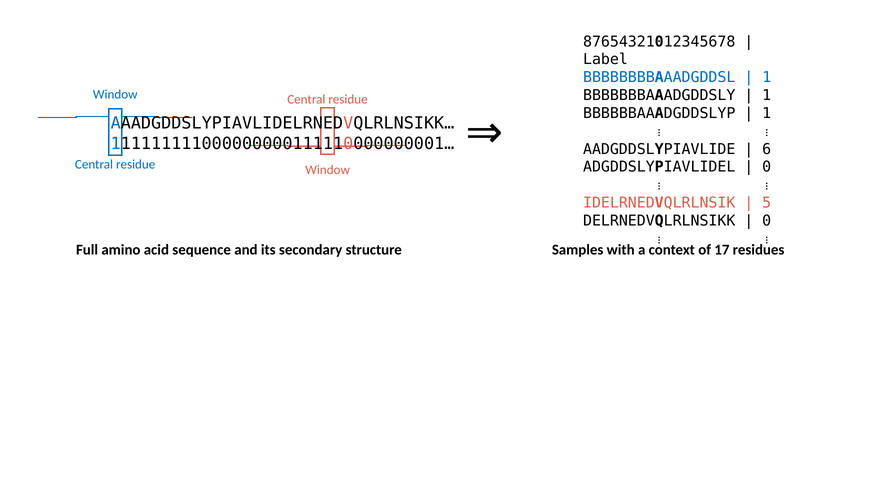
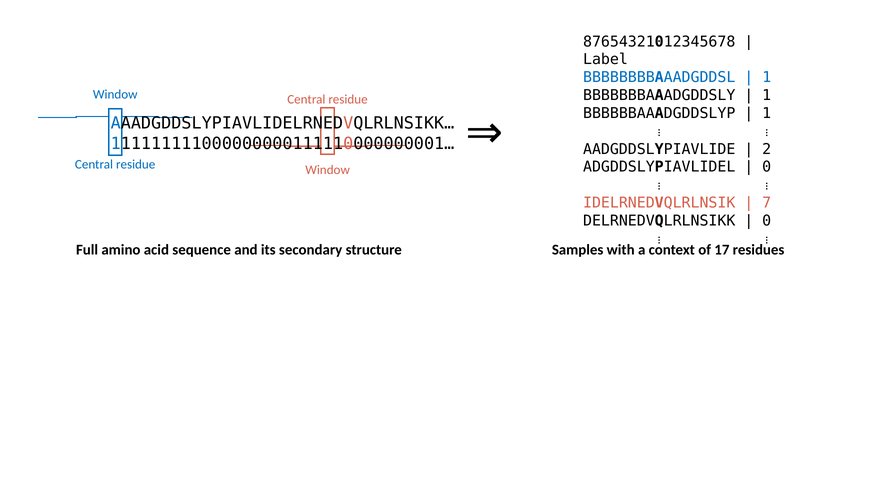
6: 6 -> 2 (767, 149)
5: 5 -> 7 (767, 203)
